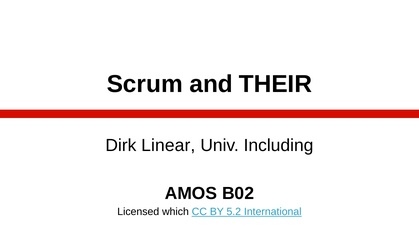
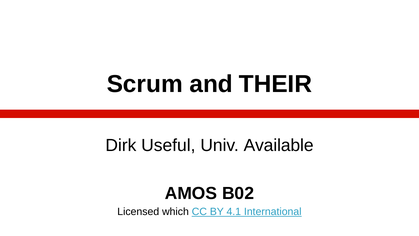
Linear: Linear -> Useful (168, 145)
Including: Including -> Available (279, 145)
5.2: 5.2 -> 4.1 (234, 211)
